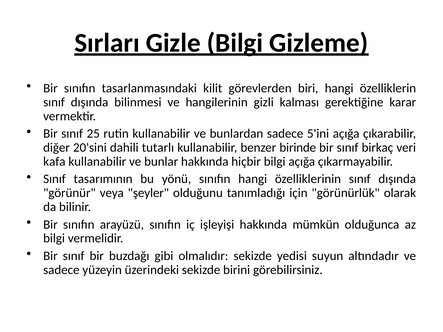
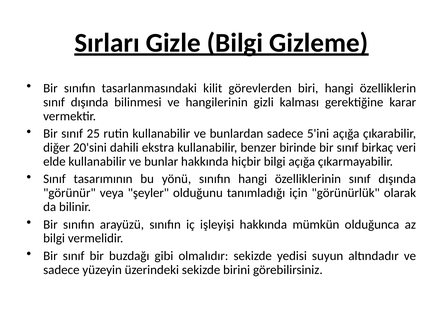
tutarlı: tutarlı -> ekstra (158, 148)
kafa: kafa -> elde (54, 162)
